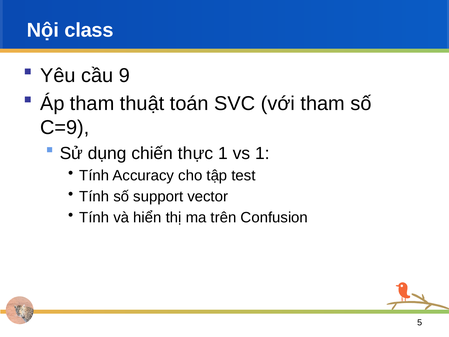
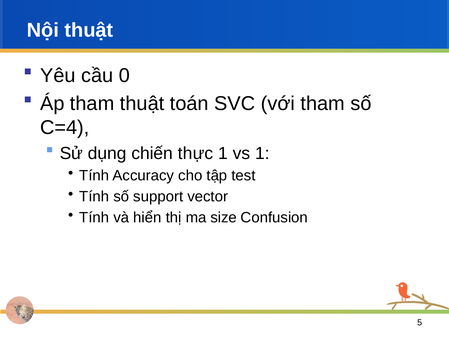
Nội class: class -> thuật (89, 30)
9: 9 -> 0 (124, 75)
C=9: C=9 -> C=4 (65, 127)
trên: trên -> size (224, 217)
